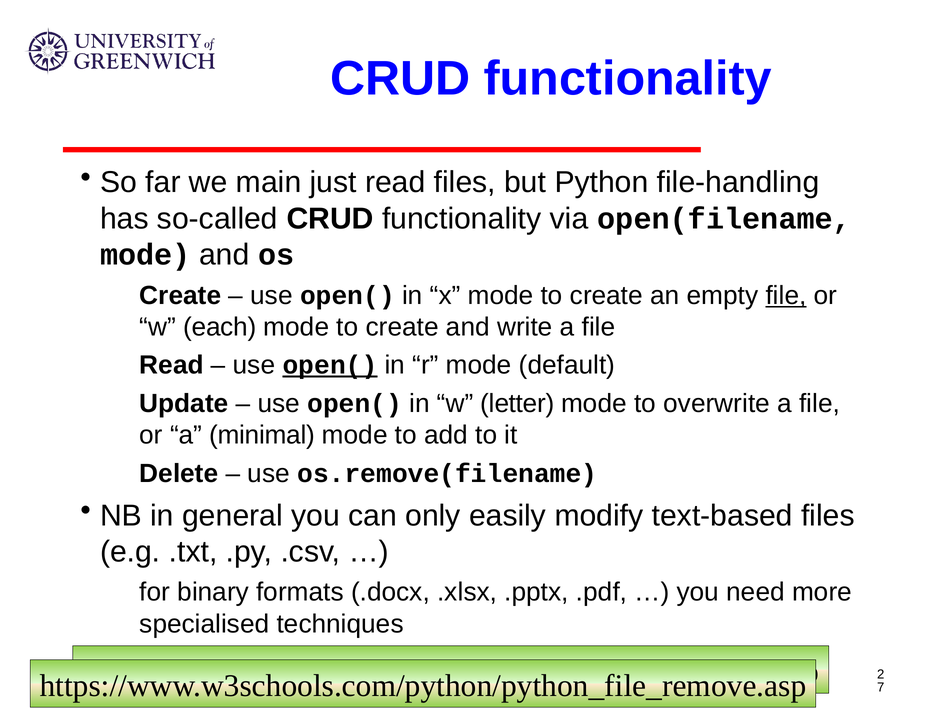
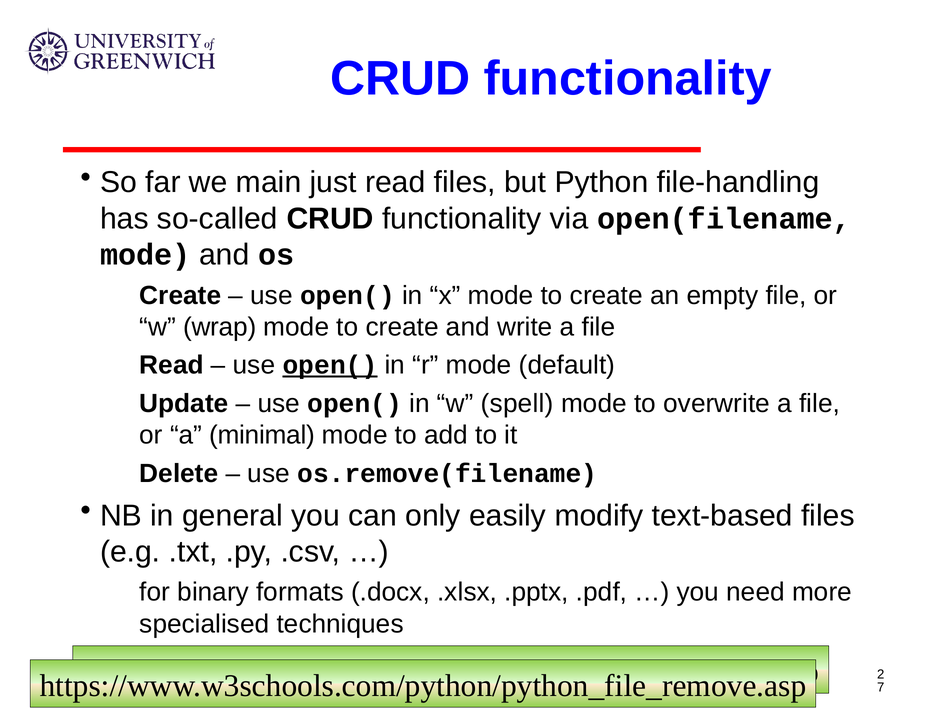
file underline: present -> none (786, 295)
each: each -> wrap (220, 327)
letter: letter -> spell (517, 403)
